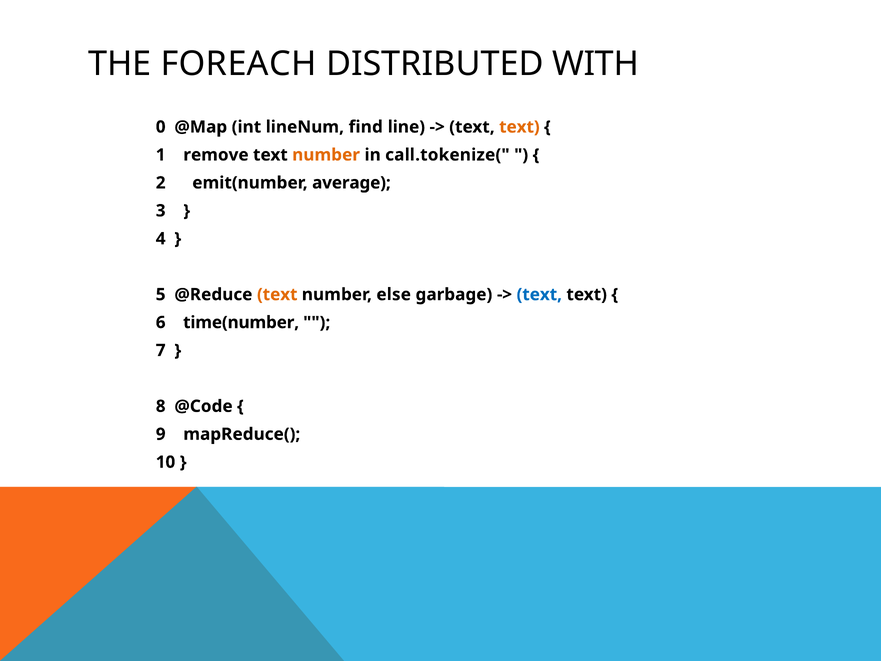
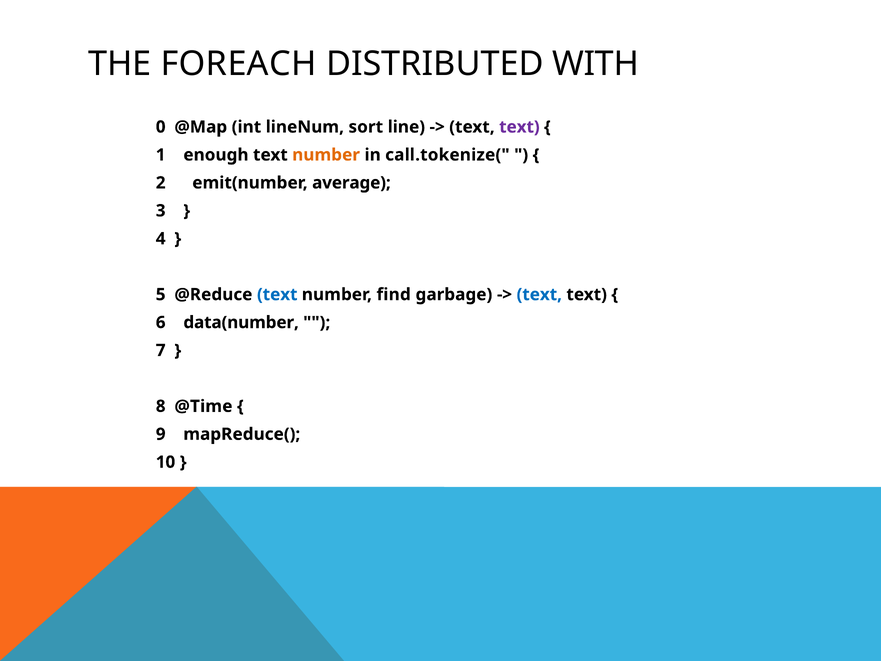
find: find -> sort (366, 127)
text colour: orange -> purple (519, 127)
remove: remove -> enough (216, 155)
text colour: orange -> blue (277, 294)
else: else -> find (394, 294)
time(number: time(number -> data(number (241, 322)
@Code: @Code -> @Time (203, 406)
